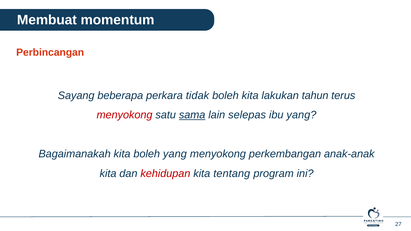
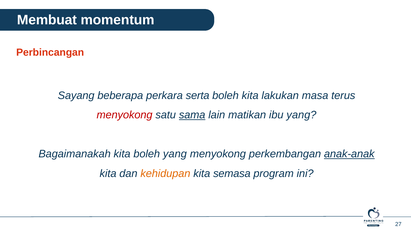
tidak: tidak -> serta (198, 96)
tahun: tahun -> masa (315, 96)
selepas: selepas -> matikan (247, 115)
anak-anak underline: none -> present (349, 154)
kehidupan colour: red -> orange (165, 174)
tentang: tentang -> semasa (232, 174)
